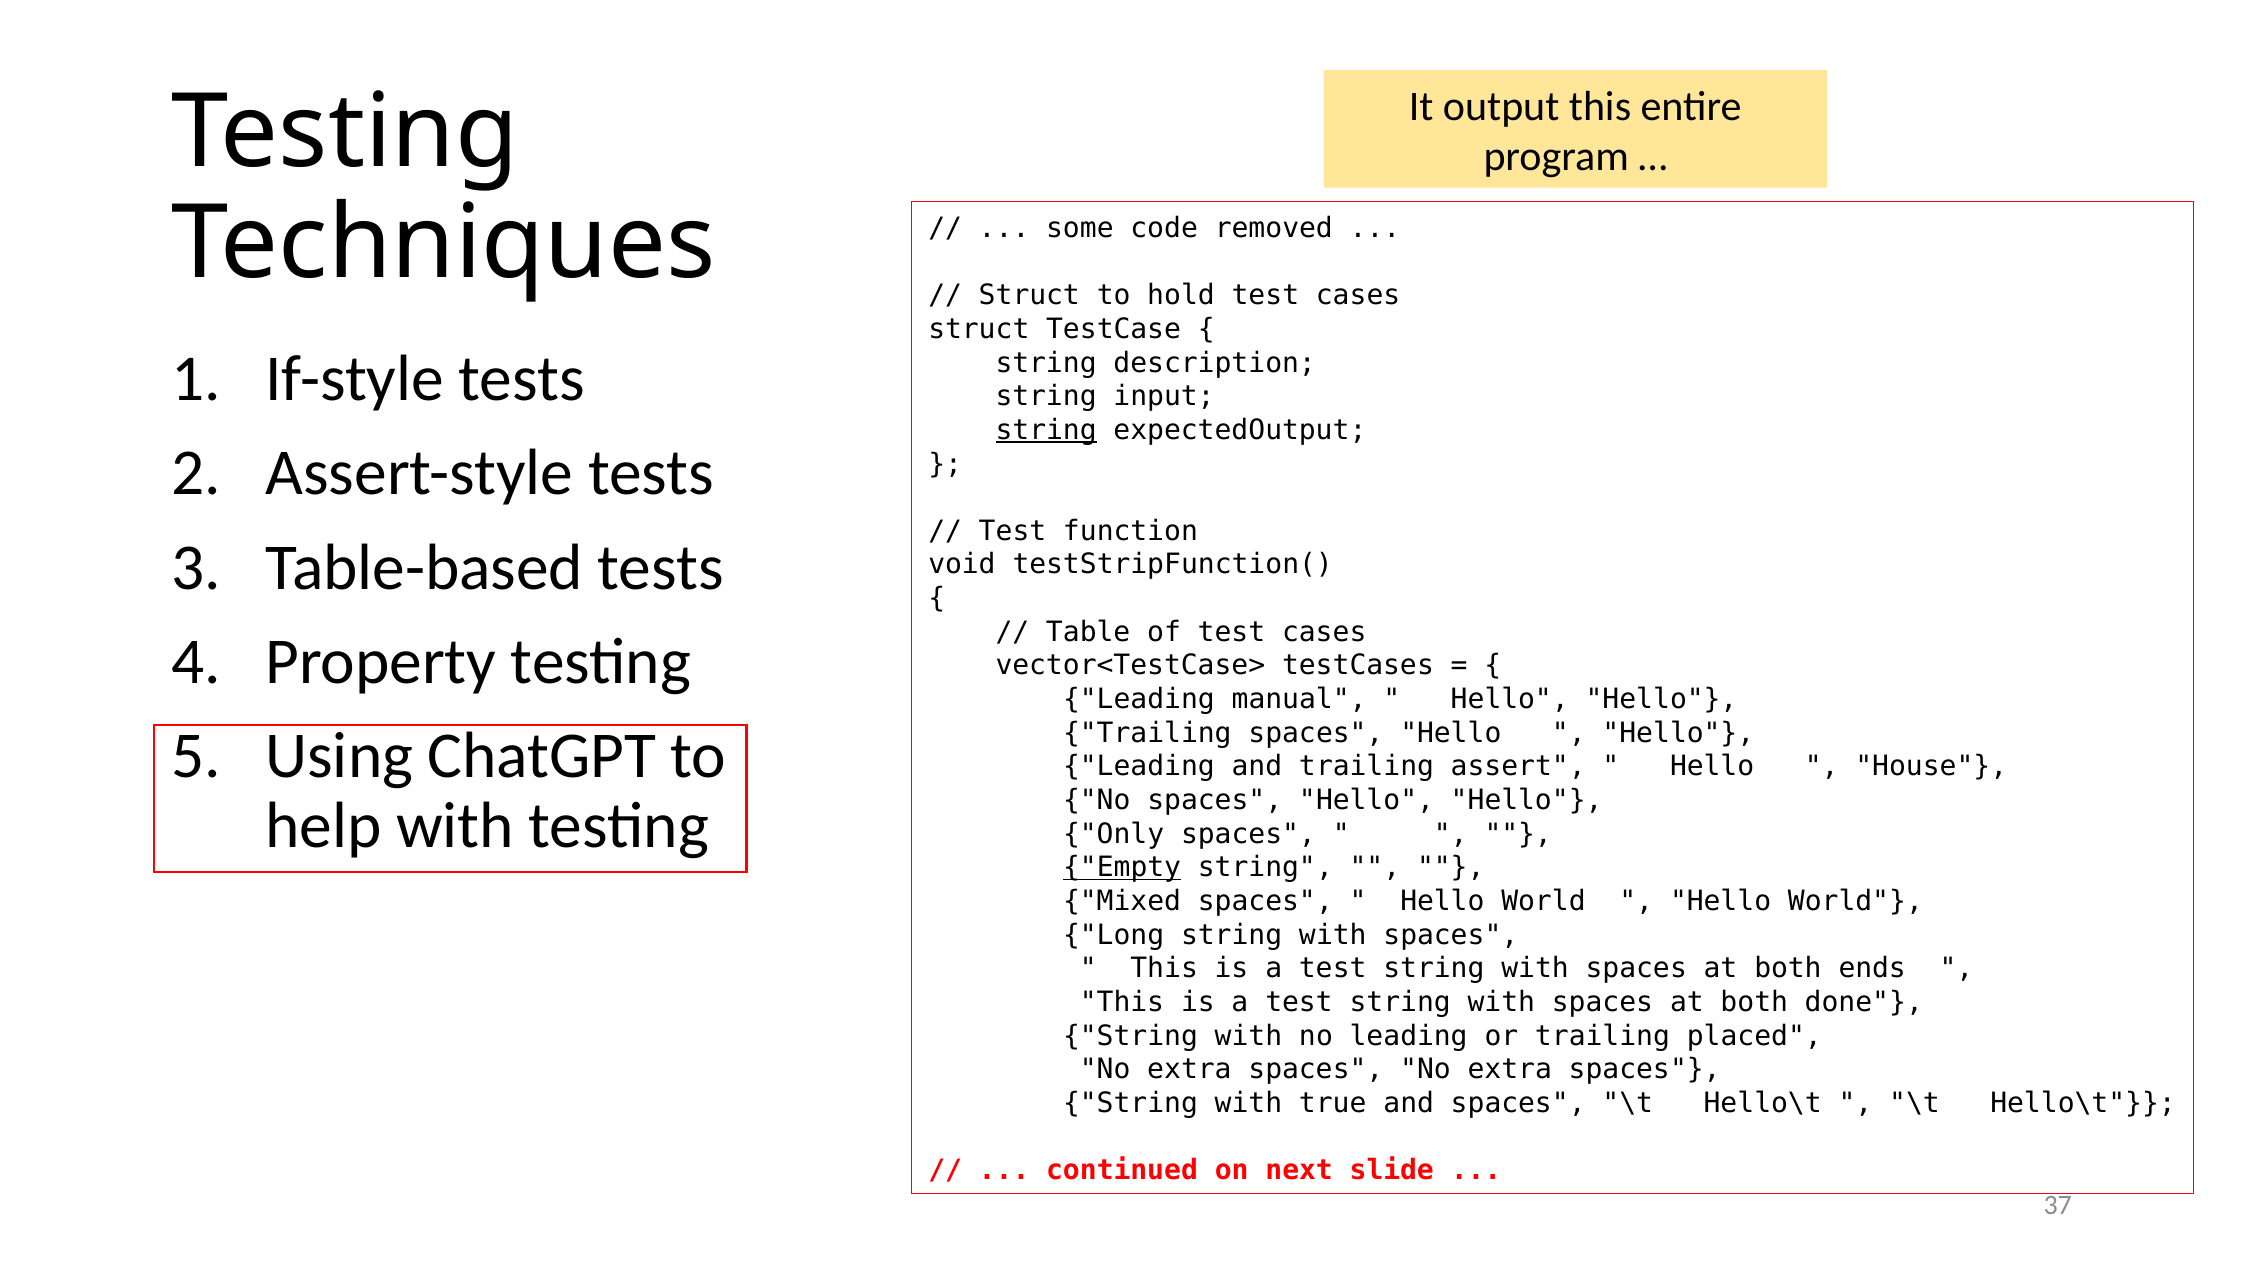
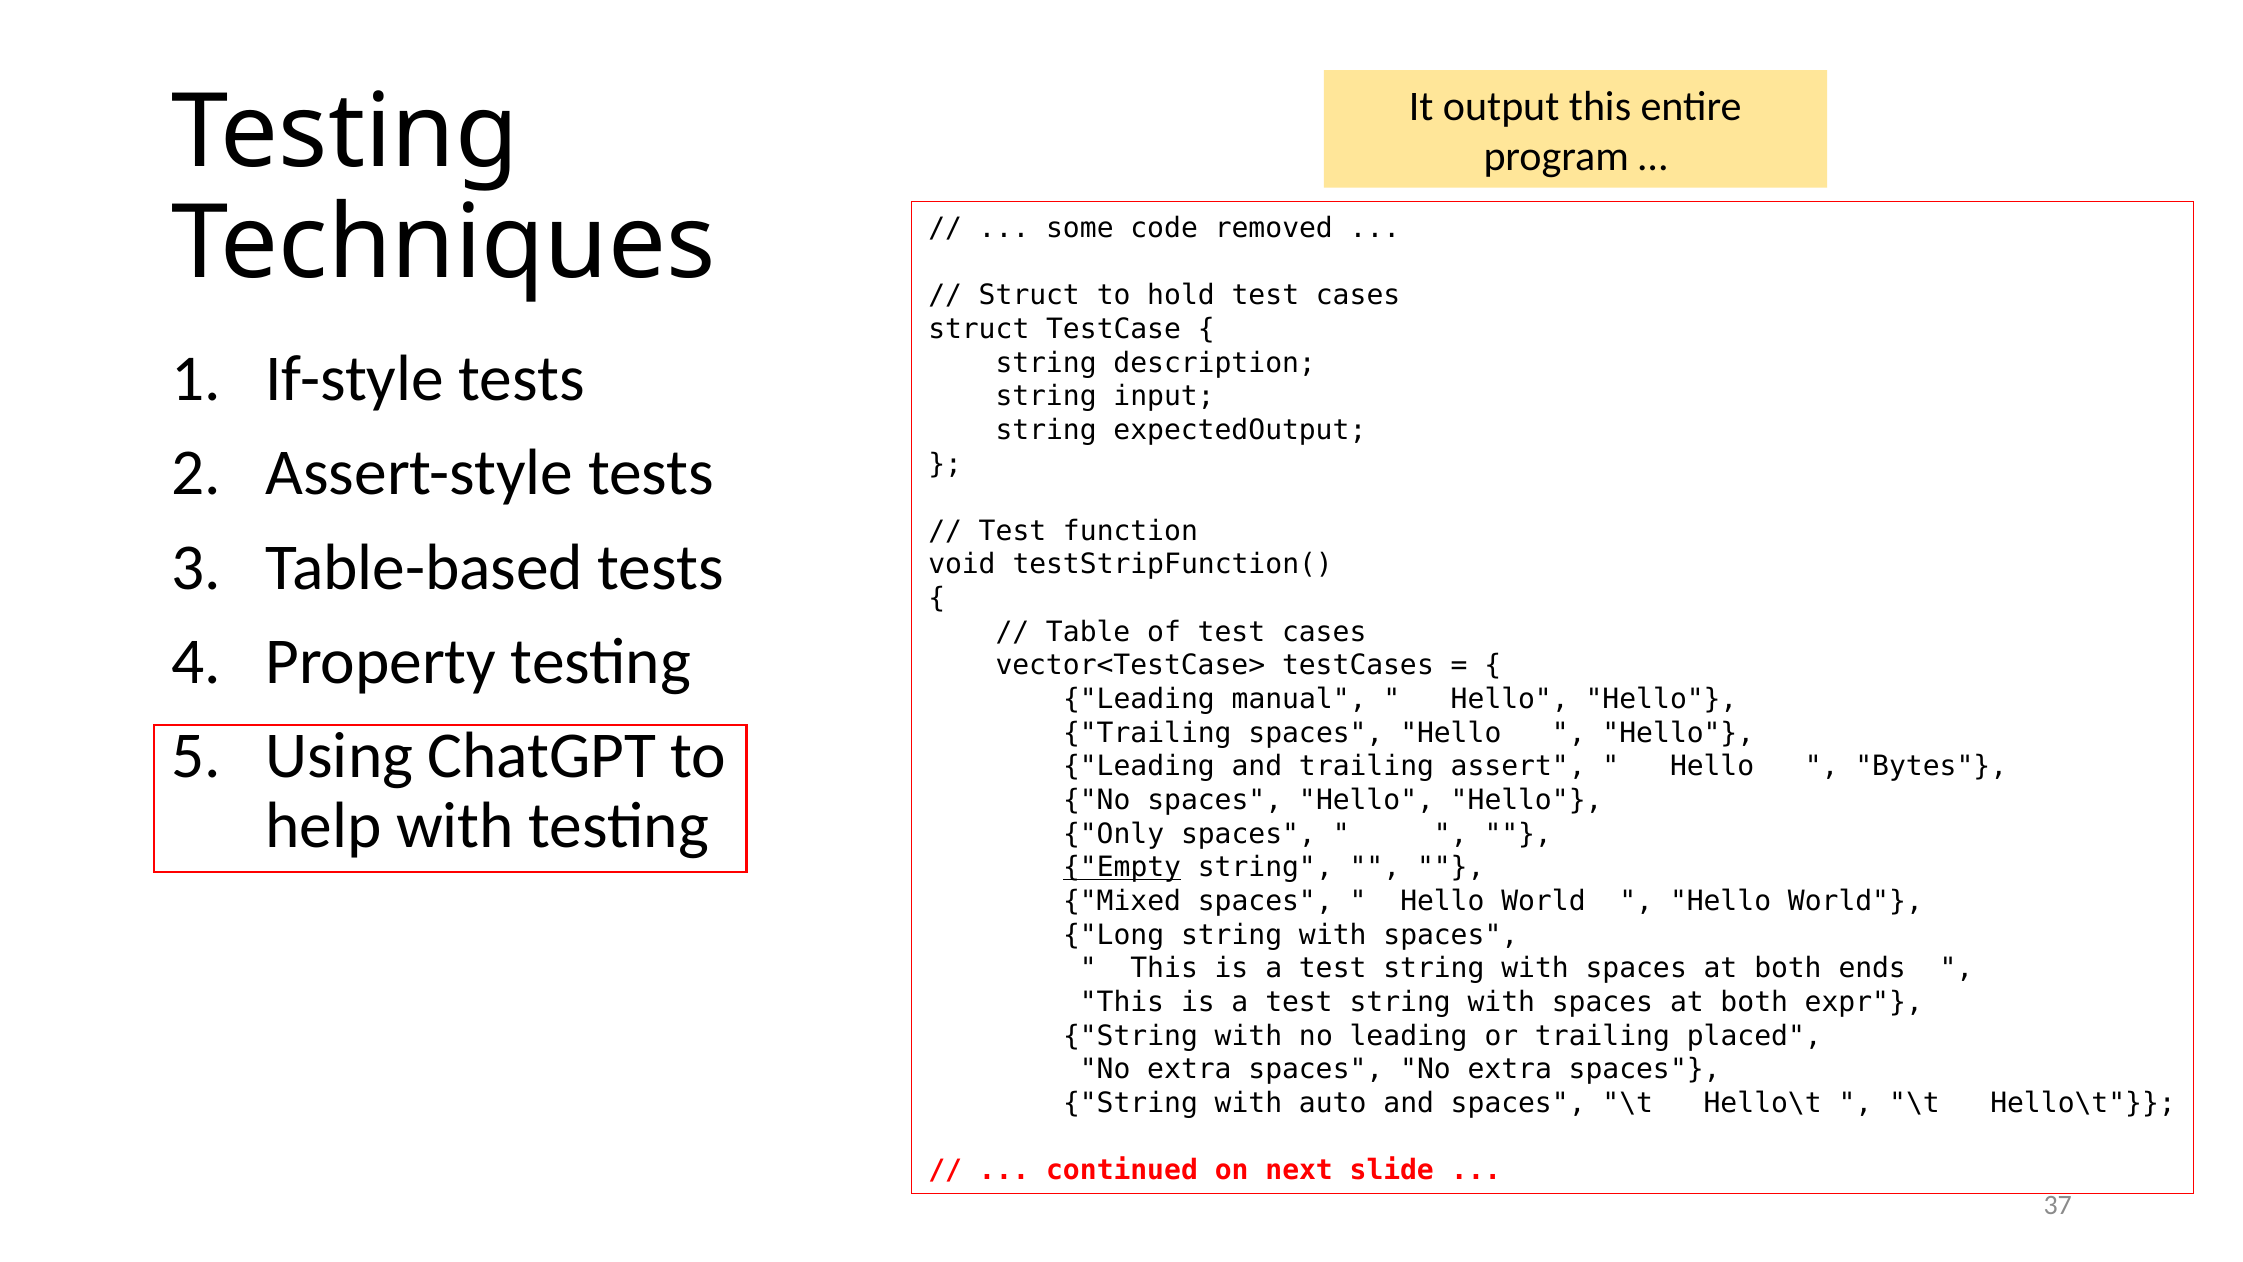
string underline: present -> none (1046, 430)
House: House -> Bytes (1931, 766)
done: done -> expr (1864, 1002)
true: true -> auto (1333, 1103)
